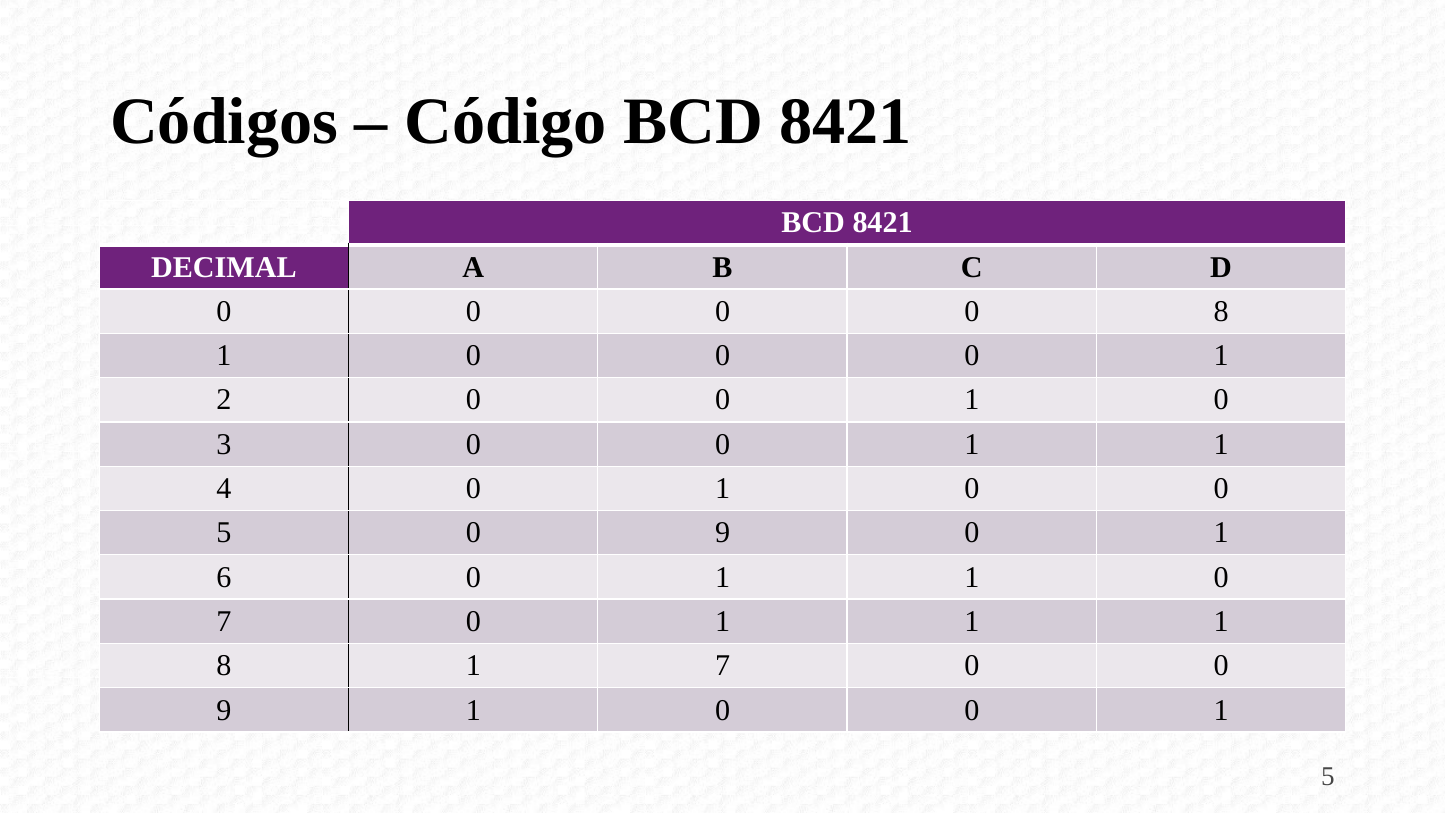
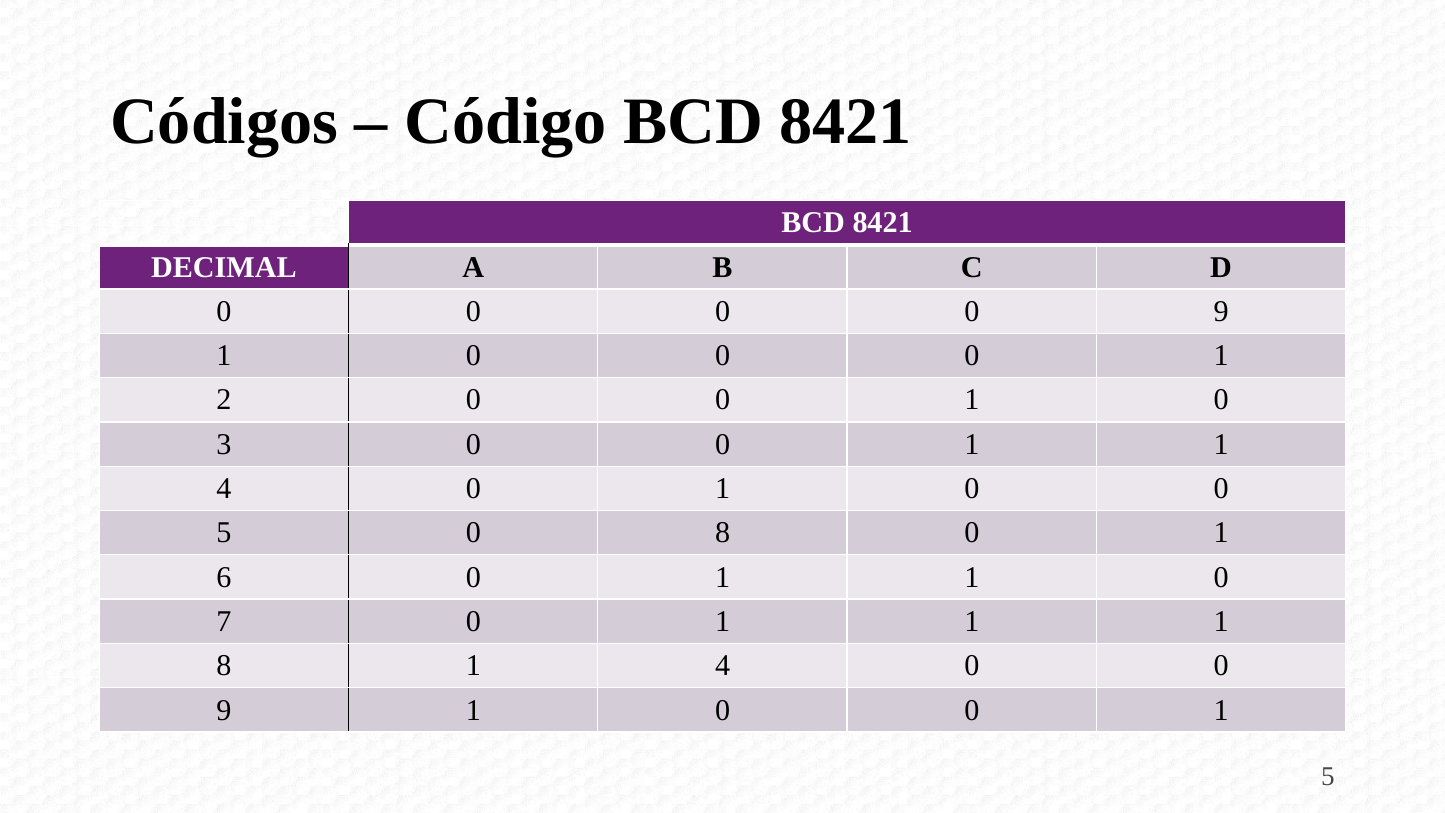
0 0 0 8: 8 -> 9 (1221, 311)
5 0 9: 9 -> 8 (723, 533)
8 1 7: 7 -> 4 (723, 666)
